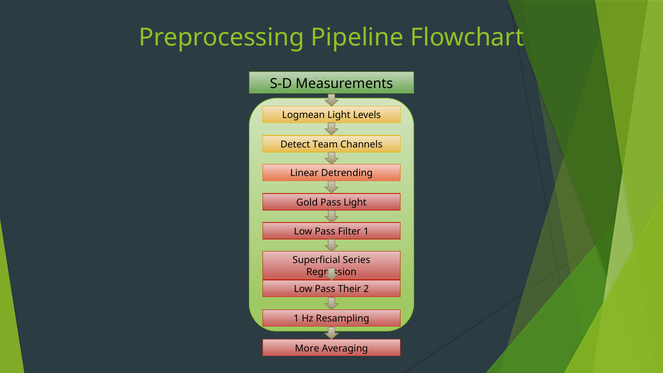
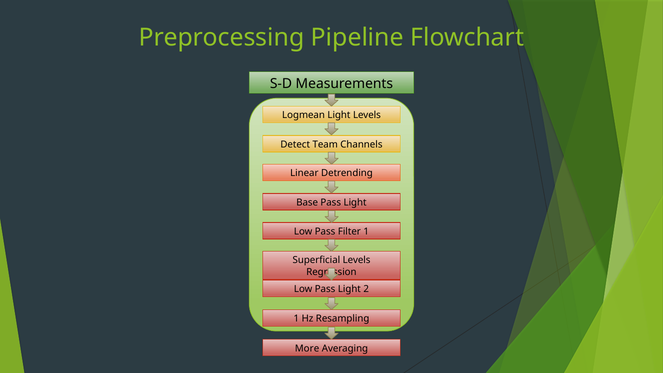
Gold: Gold -> Base (307, 202)
Superficial Series: Series -> Levels (357, 260)
Low Pass Their: Their -> Light (349, 289)
